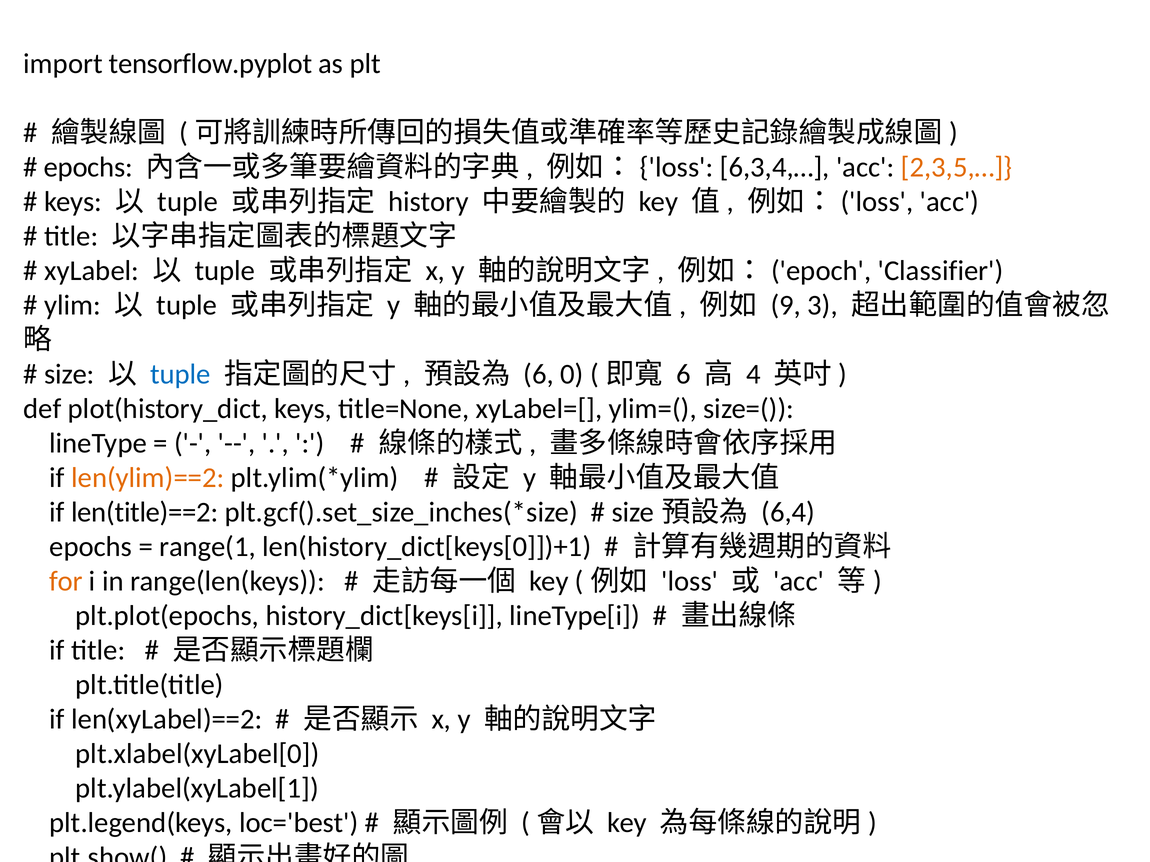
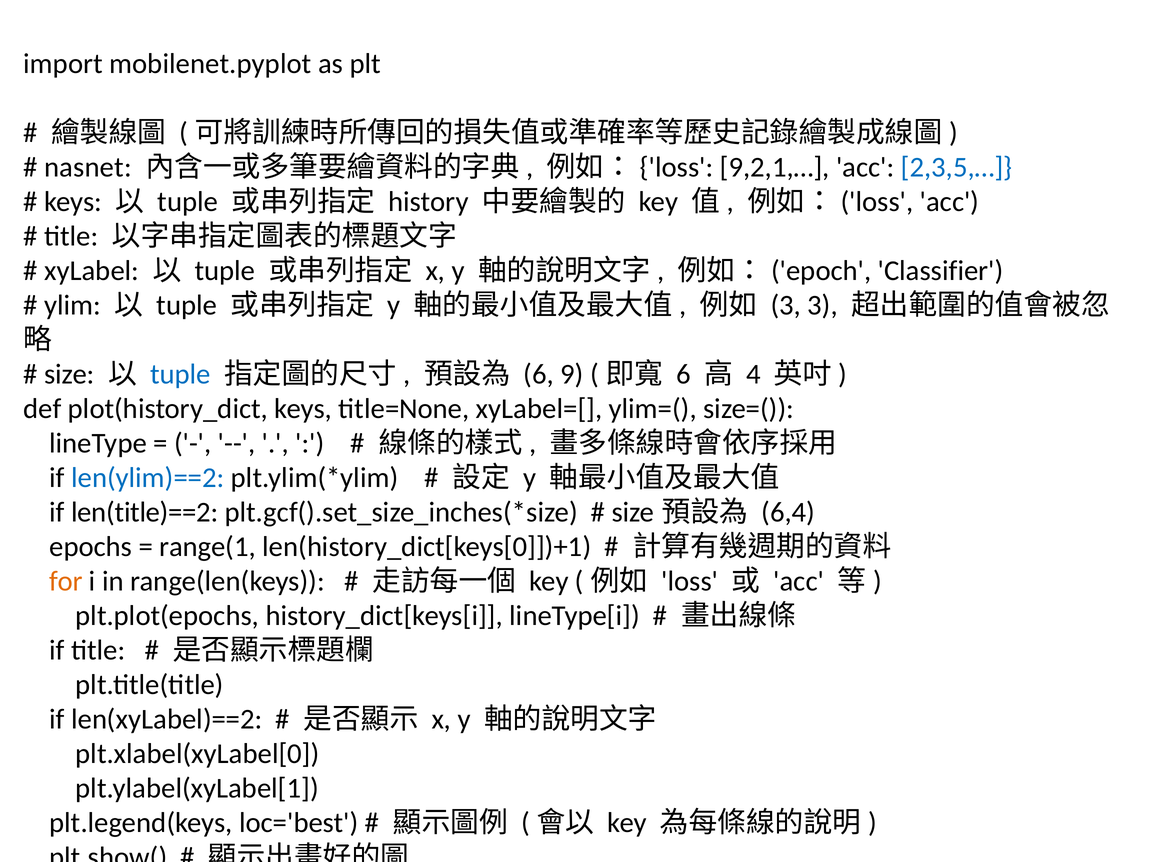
tensorflow.pyplot: tensorflow.pyplot -> mobilenet.pyplot (210, 64)
epochs: epochs -> nasnet (88, 168)
6,3,4,…: 6,3,4,… -> 9,2,1,… (775, 168)
2,3,5,… colour: orange -> blue (957, 168)
9: 9 -> 3 (786, 306)
0: 0 -> 9 (572, 375)
len(ylim)==2 colour: orange -> blue (148, 478)
